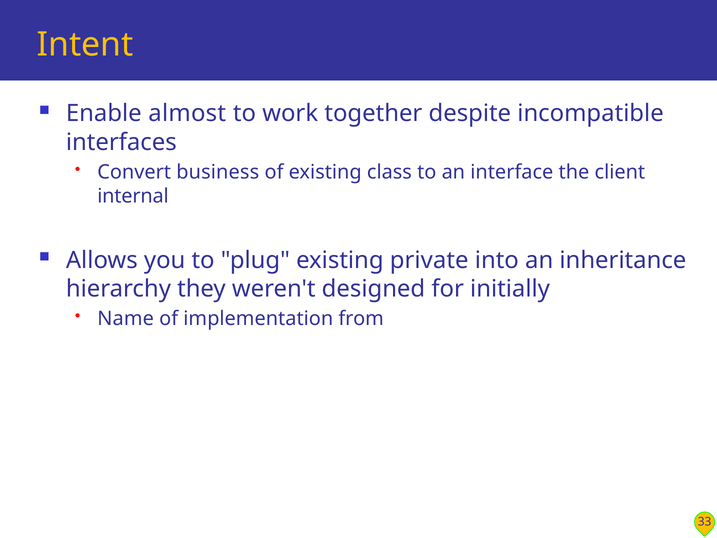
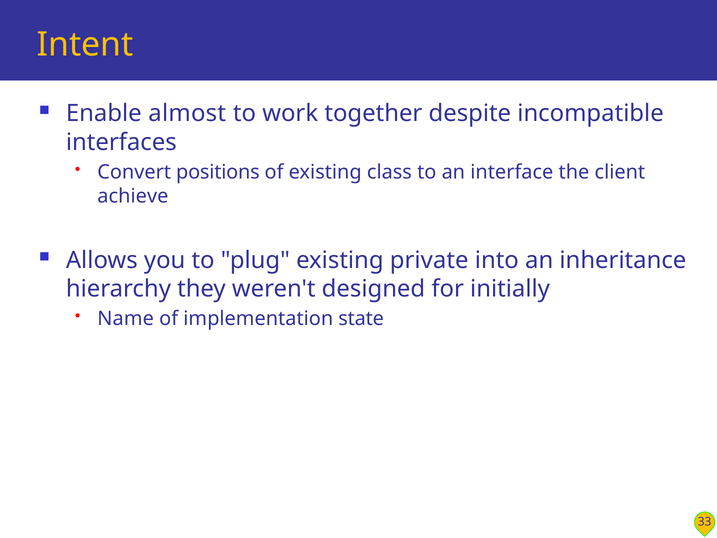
business: business -> positions (218, 172)
internal: internal -> achieve (133, 196)
from: from -> state (361, 319)
